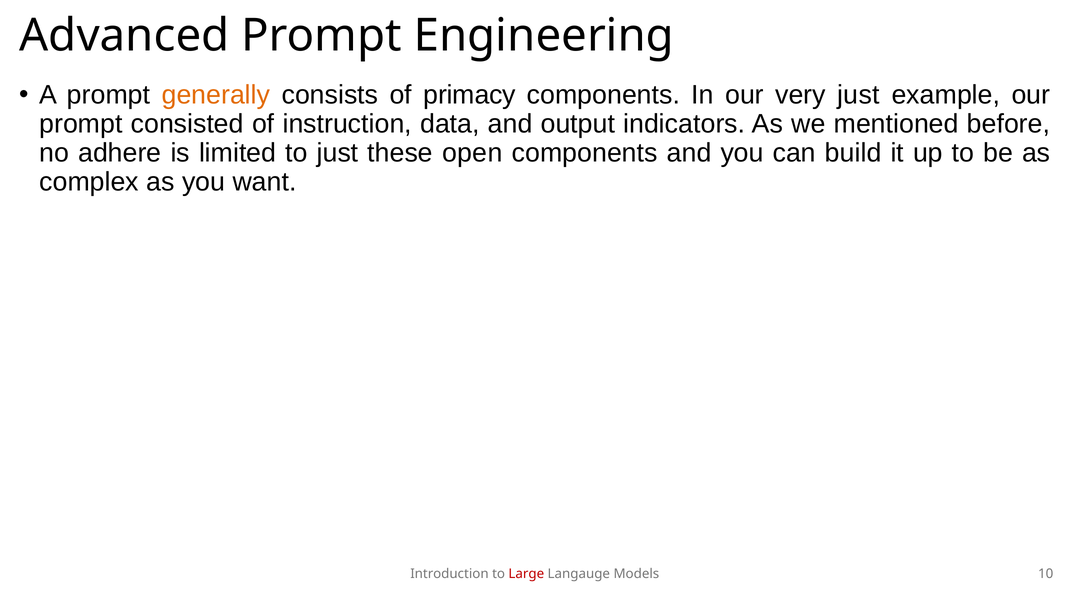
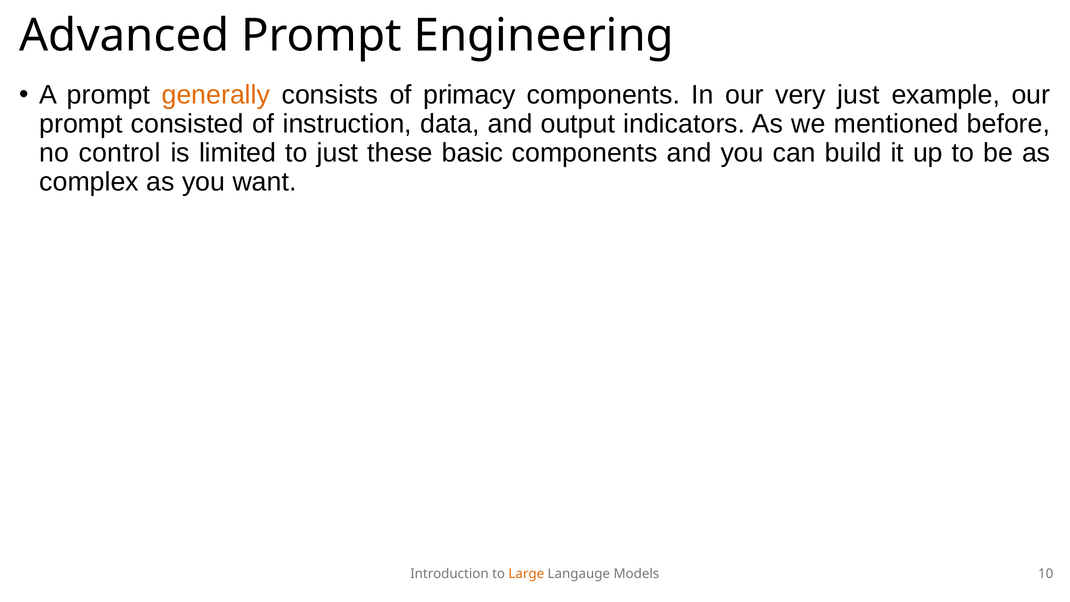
adhere: adhere -> control (120, 153)
open: open -> basic (473, 153)
Large colour: red -> orange (526, 574)
